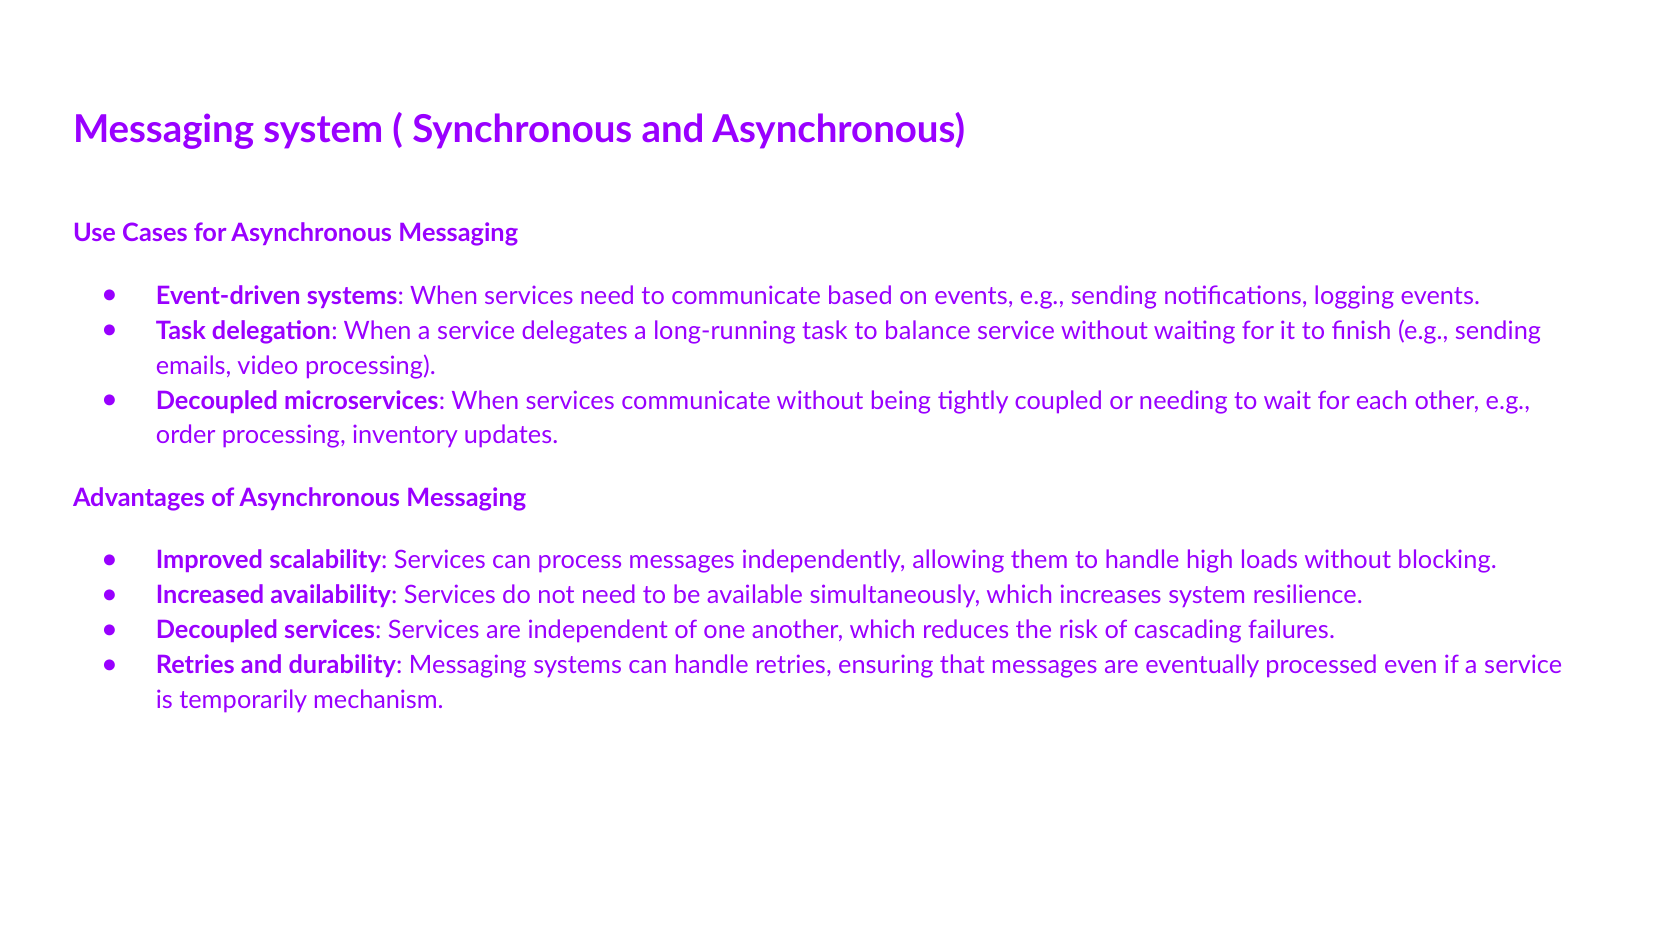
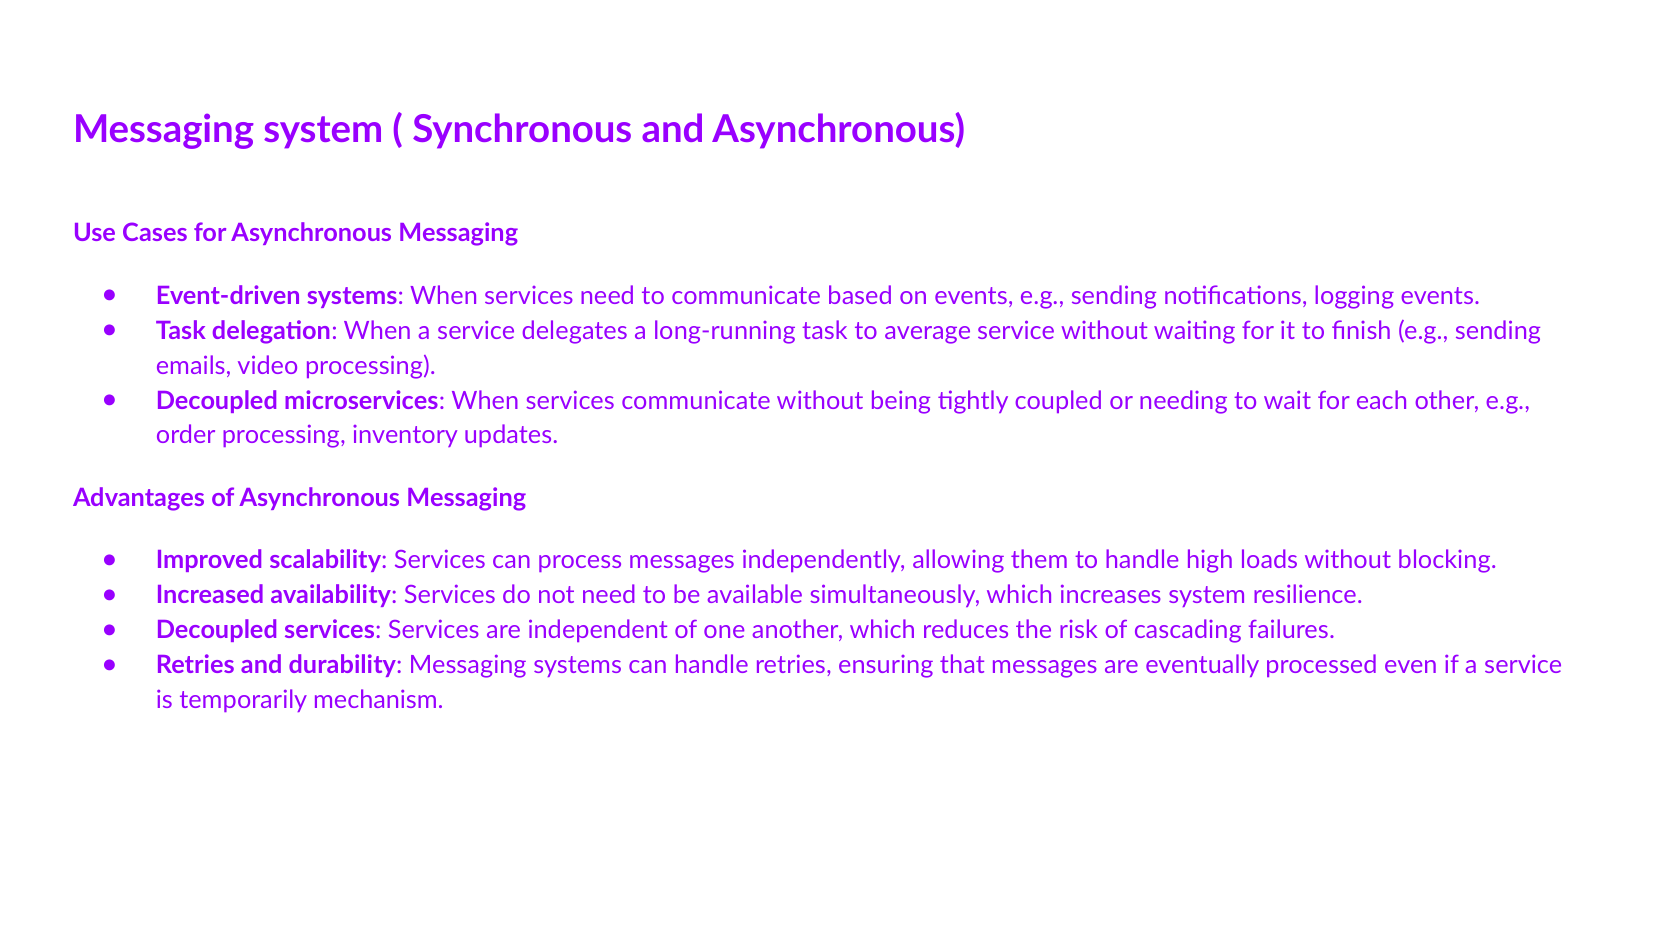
balance: balance -> average (928, 331)
